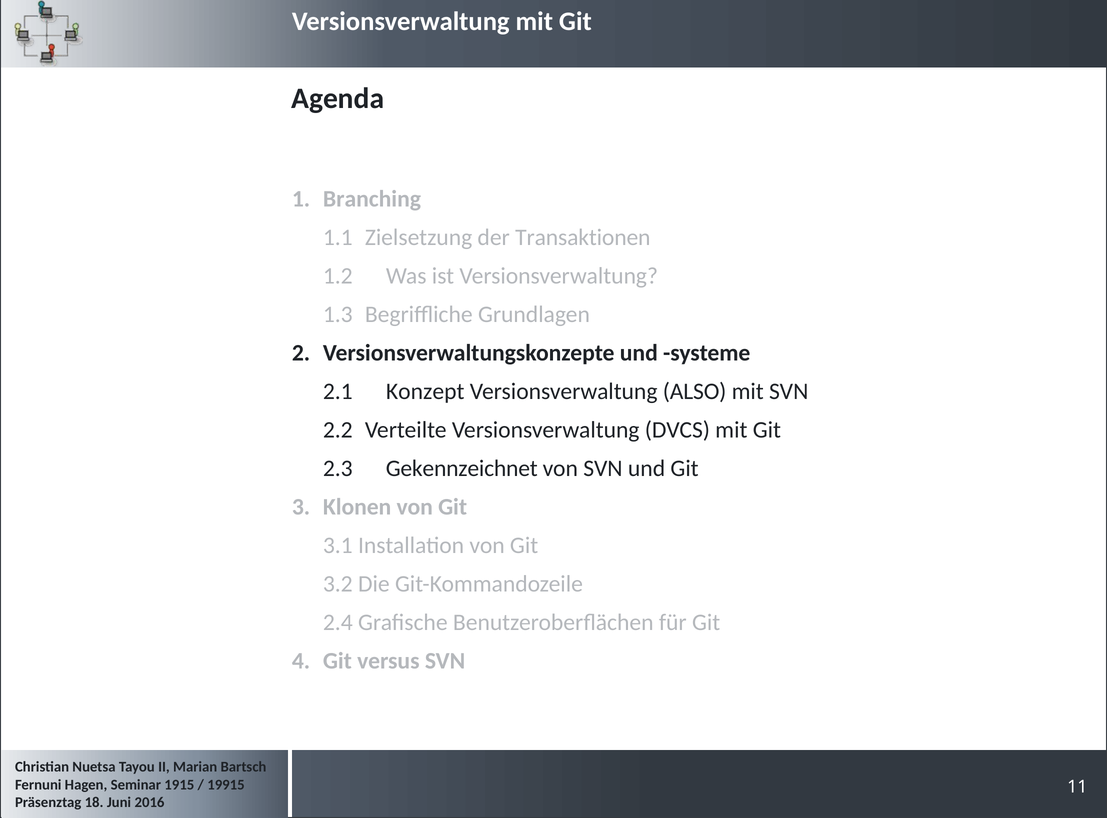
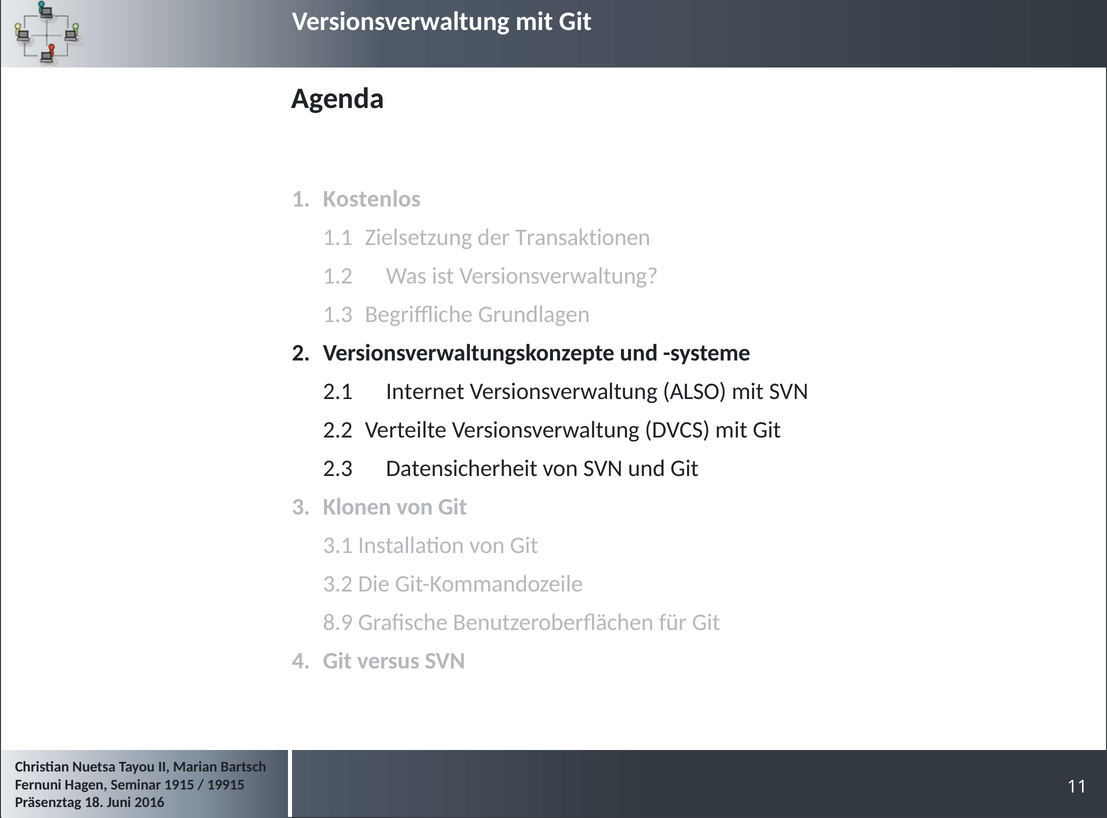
Branching: Branching -> Kostenlos (372, 199)
Konzept: Konzept -> Internet (425, 391)
Gekennzeichnet: Gekennzeichnet -> Datensicherheit (462, 468)
2.4: 2.4 -> 8.9 (338, 622)
